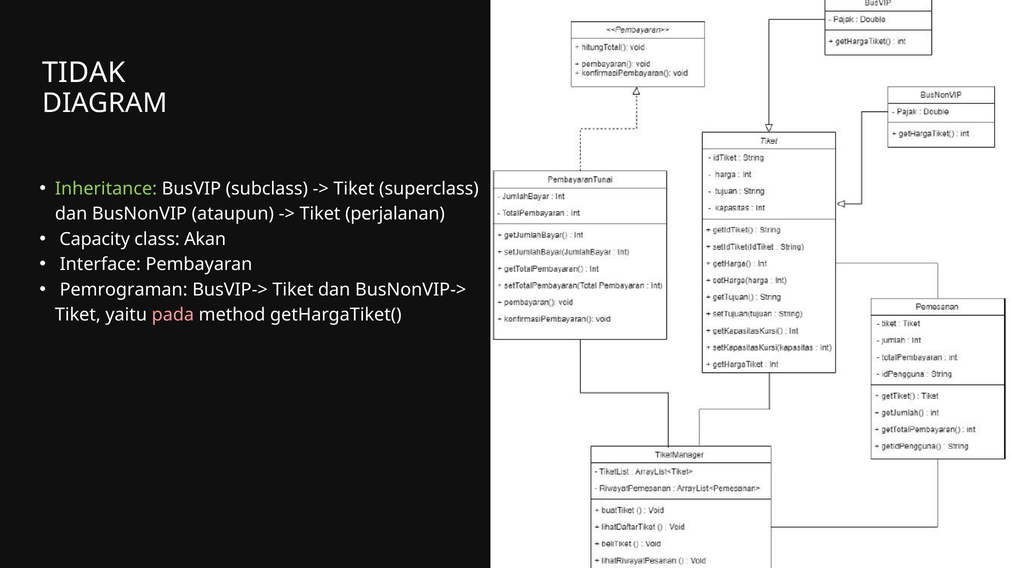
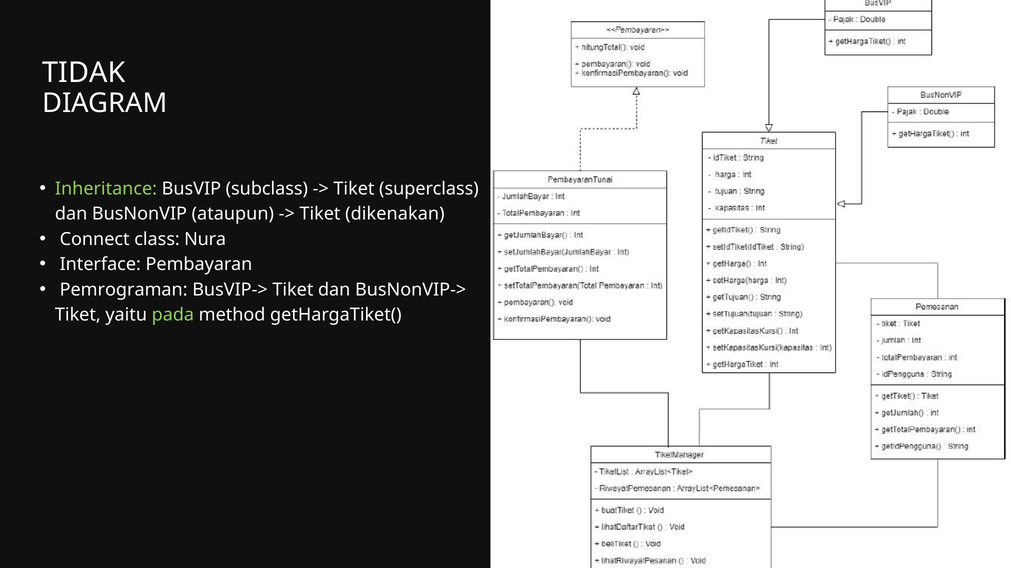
perjalanan: perjalanan -> dikenakan (395, 214)
Capacity: Capacity -> Connect (95, 239)
Akan: Akan -> Nura (205, 239)
pada colour: pink -> light green (173, 315)
